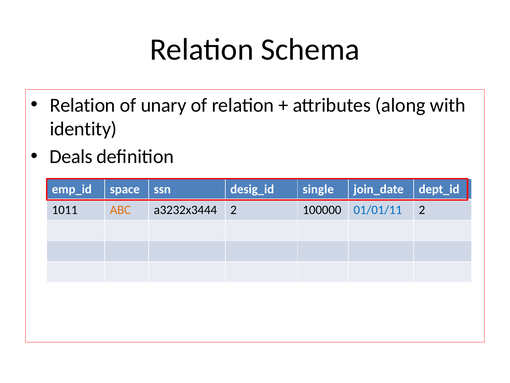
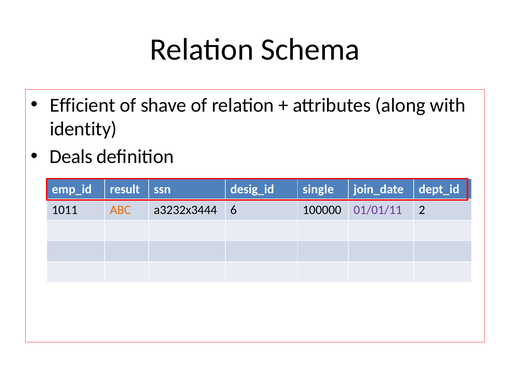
Relation: Relation -> Efficient (83, 105)
unary: unary -> shave (164, 105)
space: space -> result (125, 189)
a3232x3444 2: 2 -> 6 (234, 210)
01/01/11 colour: blue -> purple (378, 210)
